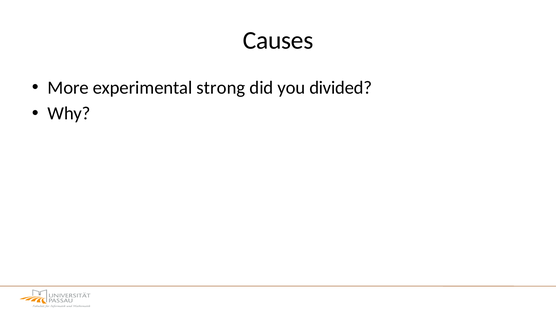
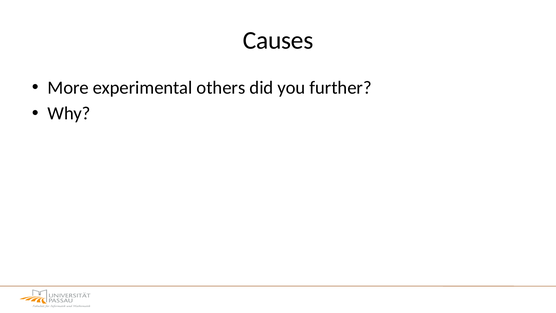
strong: strong -> others (221, 87)
divided: divided -> further (341, 87)
